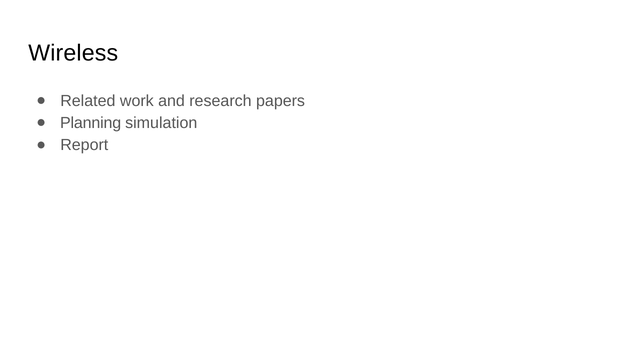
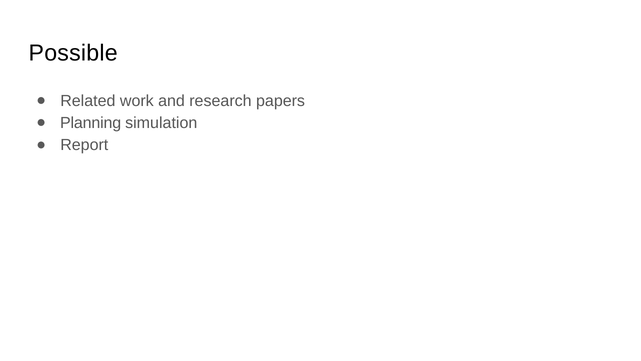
Wireless: Wireless -> Possible (73, 53)
